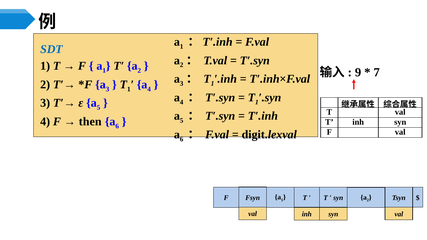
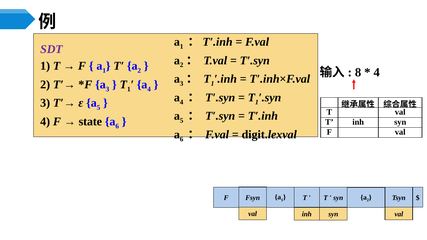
SDT colour: blue -> purple (51, 49)
9: 9 -> 8 (358, 72)
7: 7 -> 4 (377, 72)
then: then -> state (90, 122)
